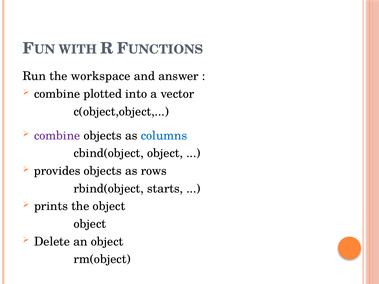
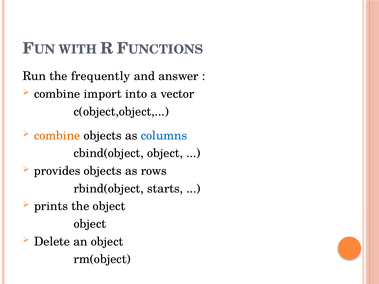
workspace: workspace -> frequently (101, 76)
plotted: plotted -> import (103, 94)
combine colour: purple -> orange (57, 136)
